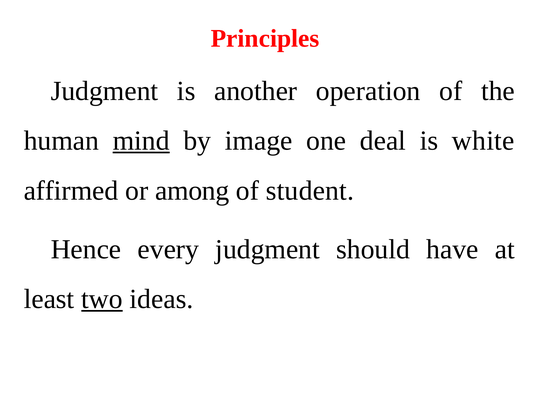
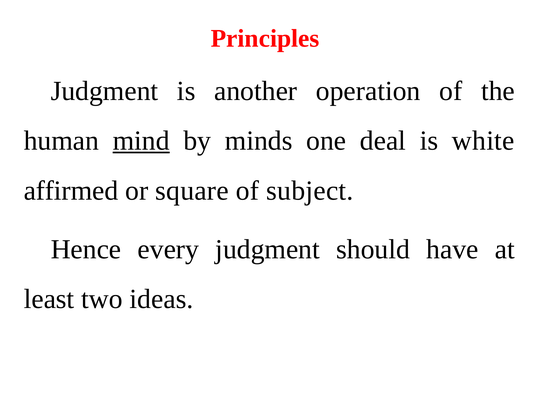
image: image -> minds (259, 141)
among: among -> square (192, 191)
student: student -> subject (310, 191)
two underline: present -> none (102, 299)
